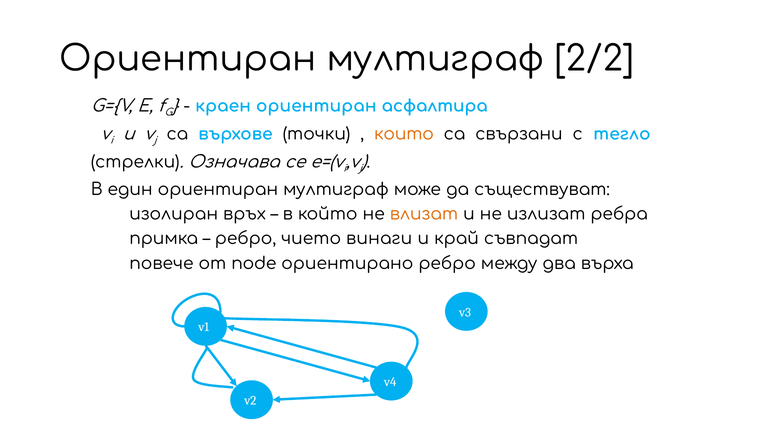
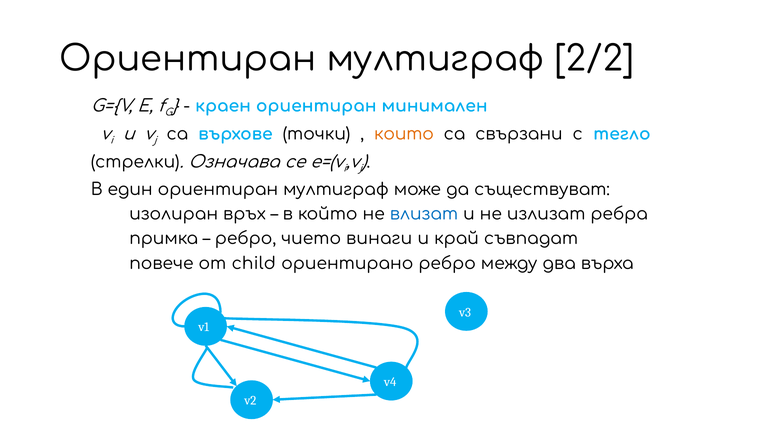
асфалтира: асфалтира -> минимален (435, 106)
влизат colour: orange -> blue (424, 214)
node: node -> child (254, 263)
